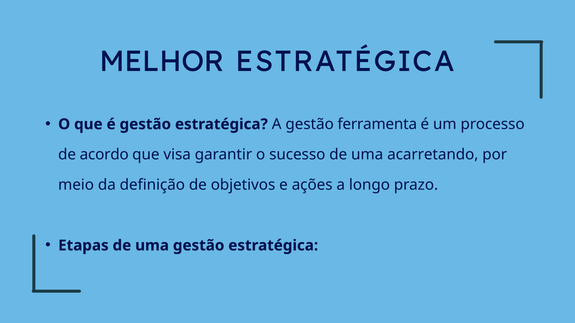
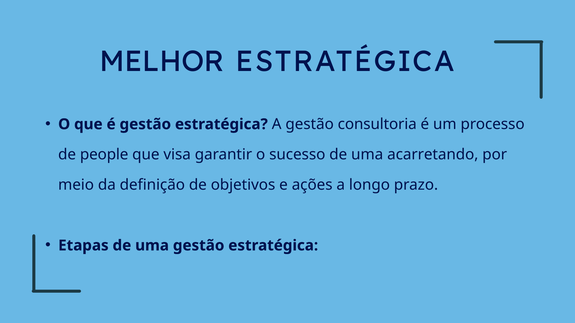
ferramenta: ferramenta -> consultoria (377, 124)
acordo: acordo -> people (104, 155)
